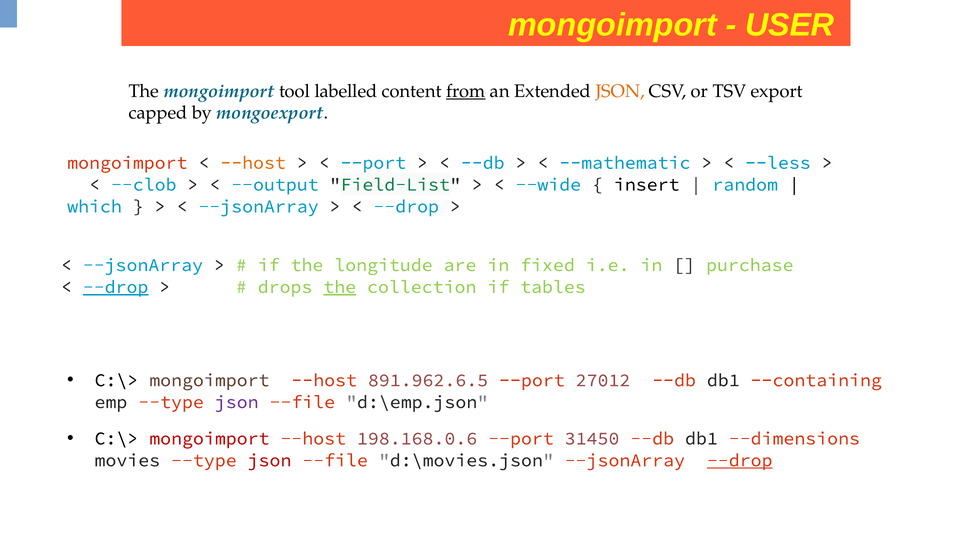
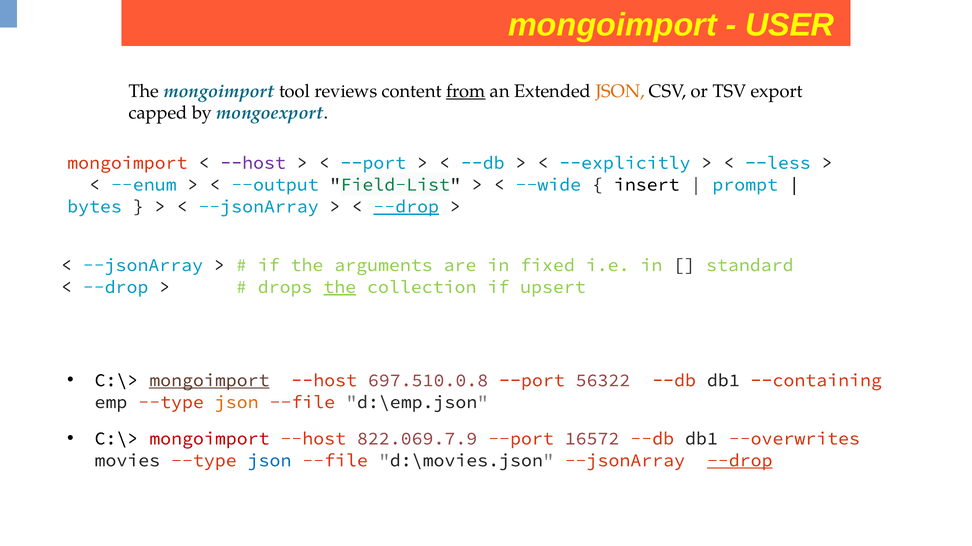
labelled: labelled -> reviews (346, 91)
--host colour: orange -> purple (253, 163)
--mathematic: --mathematic -> --explicitly (625, 163)
--clob: --clob -> --enum (144, 185)
random: random -> prompt (745, 185)
which: which -> bytes (95, 207)
--drop underline: none -> present (406, 207)
longitude: longitude -> arguments (383, 265)
purchase: purchase -> standard (750, 265)
--drop underline: present -> none (116, 287)
tables: tables -> upsert (553, 287)
mongoimport underline: none -> present (209, 381)
891.962.6.5: 891.962.6.5 -> 697.510.0.8 (428, 381)
27012: 27012 -> 56322 (603, 381)
json colour: purple -> orange (237, 403)
198.168.0.6: 198.168.0.6 -> 822.069.7.9 (417, 439)
31450: 31450 -> 16572 (592, 439)
--dimensions: --dimensions -> --overwrites (794, 439)
json colour: red -> blue (269, 461)
